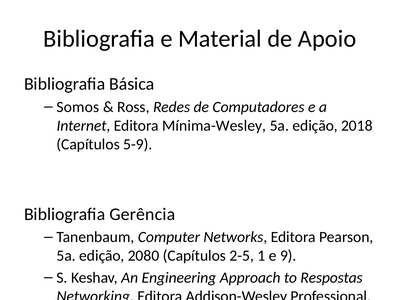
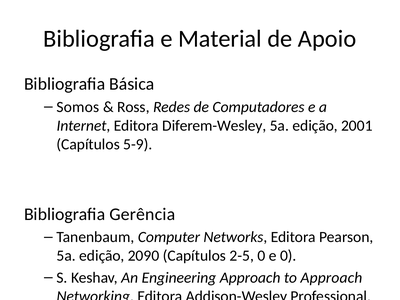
Mínima-Wesley: Mínima-Wesley -> Diferem-Wesley (214, 126)
2018: 2018 -> 2001 (357, 126)
2080: 2080 -> 2090 (144, 256)
2-5 1: 1 -> 0 (261, 256)
e 9: 9 -> 0 (288, 256)
to Respostas: Respostas -> Approach (331, 278)
